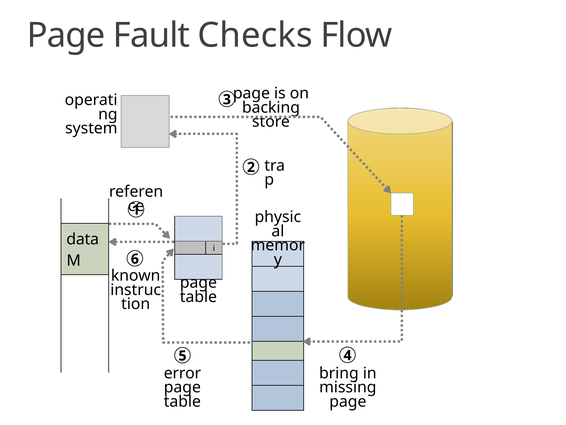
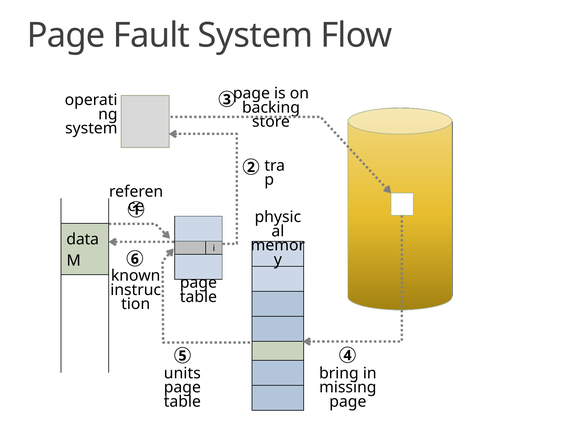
Fault Checks: Checks -> System (255, 35)
error: error -> units (182, 373)
